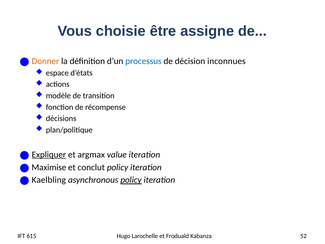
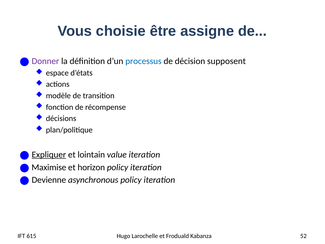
Donner colour: orange -> purple (45, 61)
inconnues: inconnues -> supposent (226, 61)
argmax: argmax -> lointain (91, 155)
conclut: conclut -> horizon (91, 167)
Kaelbling: Kaelbling -> Devienne (49, 180)
policy underline: present -> none (131, 180)
